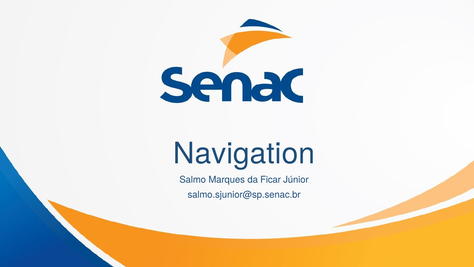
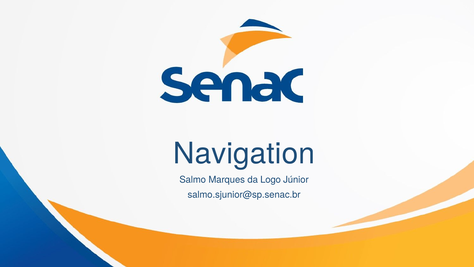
Ficar: Ficar -> Logo (271, 180)
